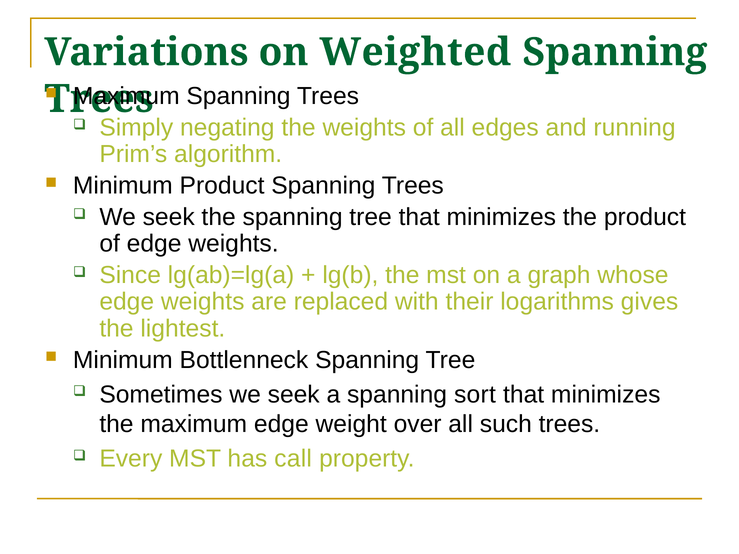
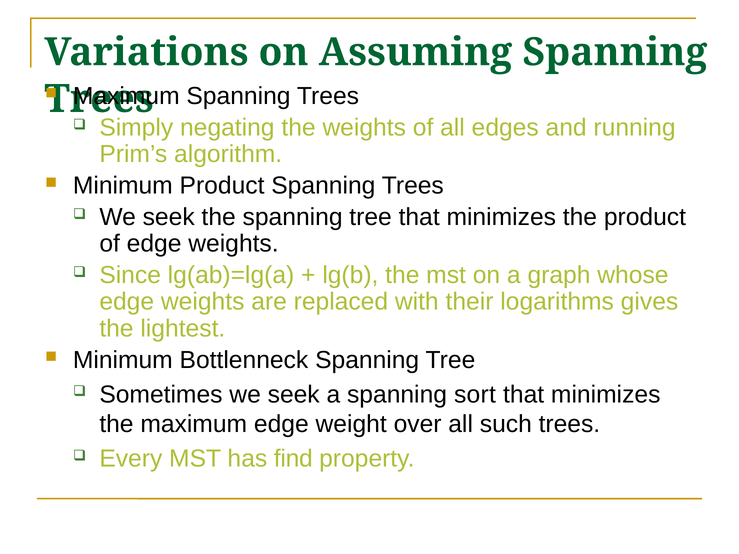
Weighted: Weighted -> Assuming (415, 52)
call: call -> find (293, 459)
